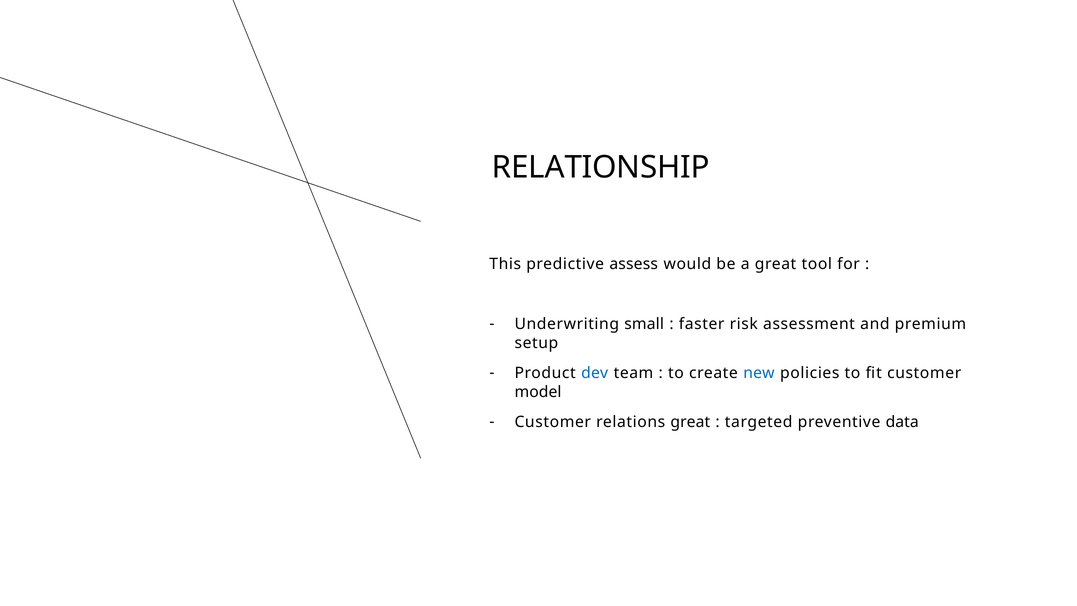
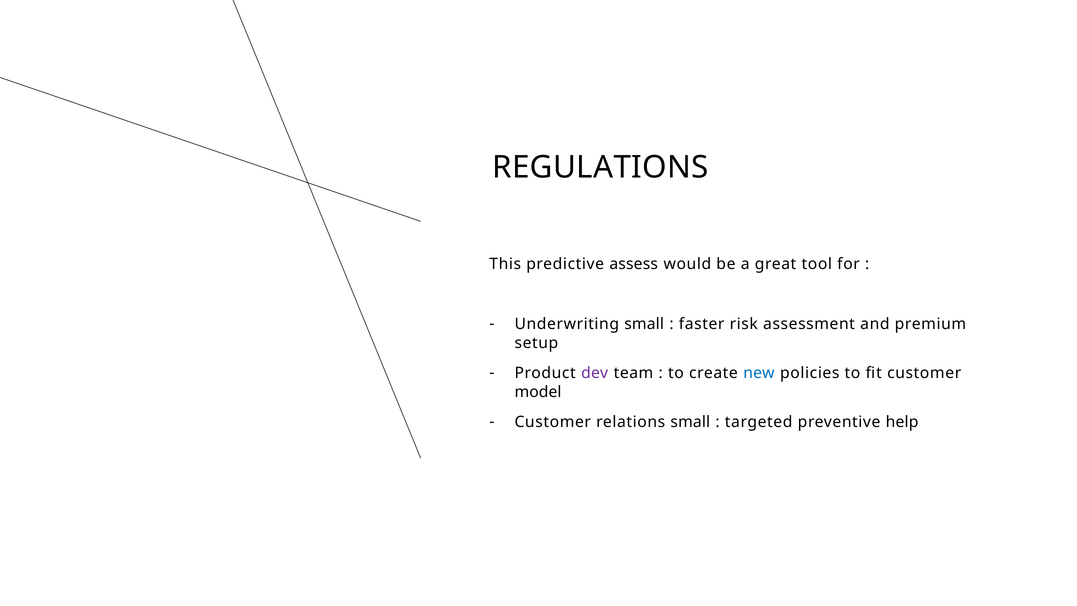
RELATIONSHIP: RELATIONSHIP -> REGULATIONS (600, 167)
dev colour: blue -> purple (595, 373)
relations great: great -> small (690, 422)
data: data -> help (902, 422)
